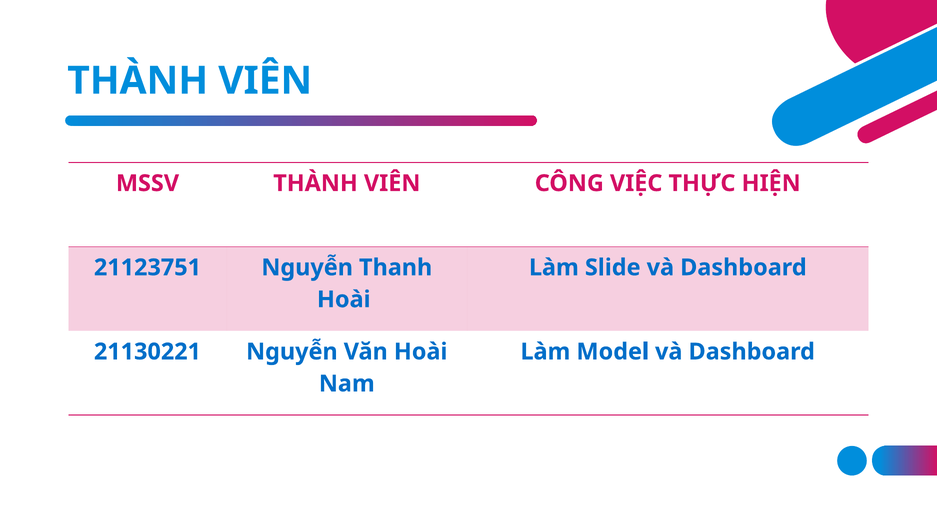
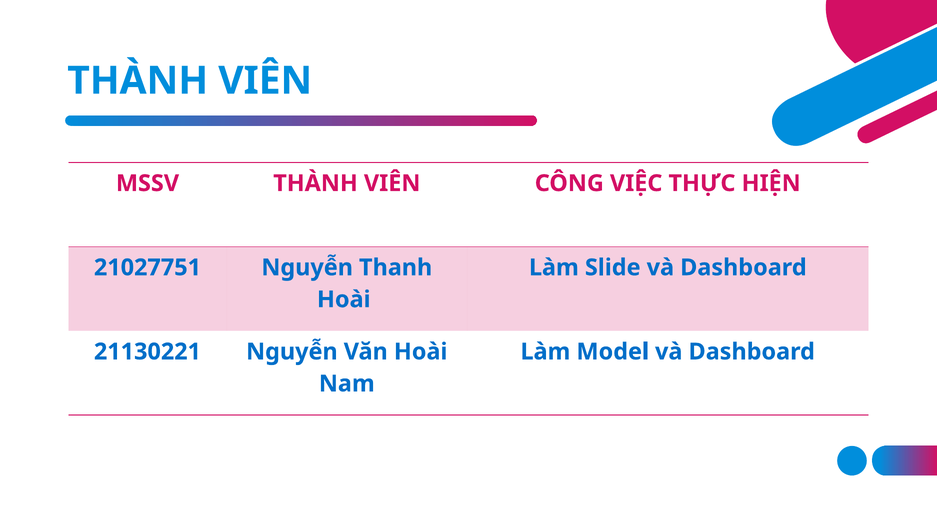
21123751: 21123751 -> 21027751 (147, 268)
